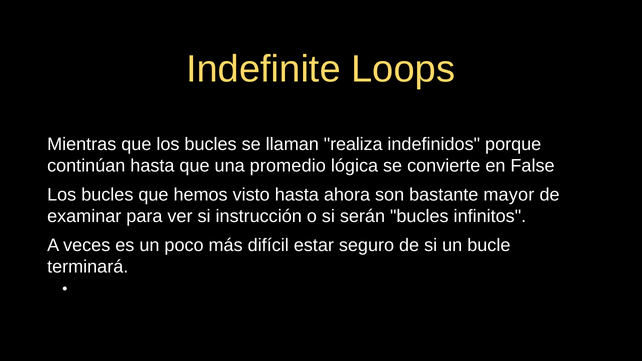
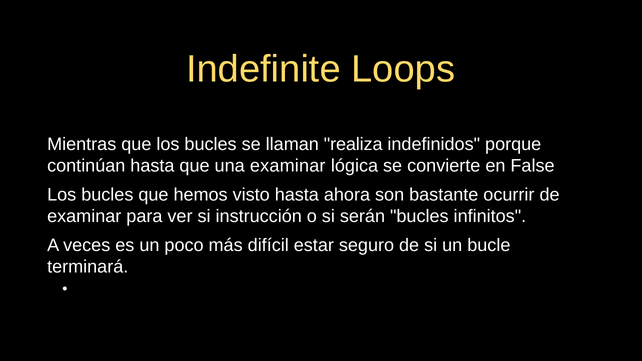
una promedio: promedio -> examinar (288, 166)
mayor: mayor -> ocurrir (509, 195)
